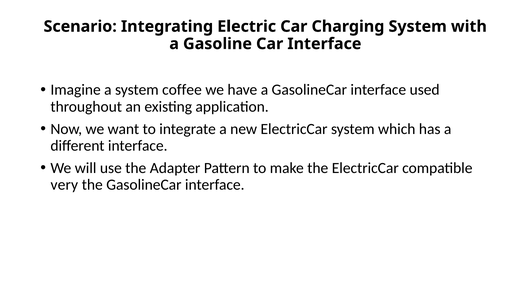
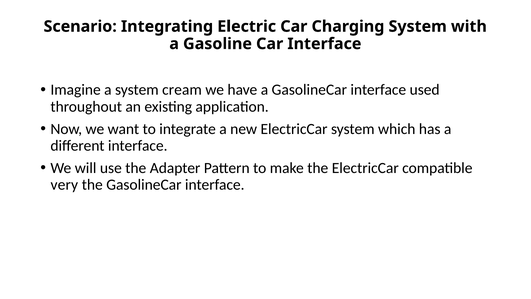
coffee: coffee -> cream (182, 90)
